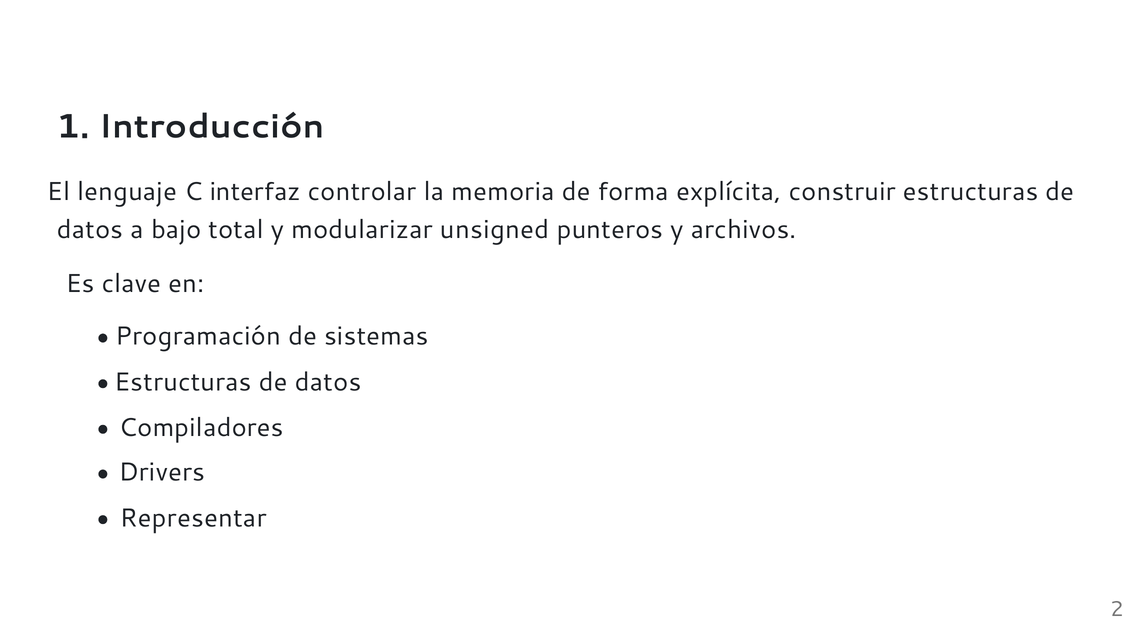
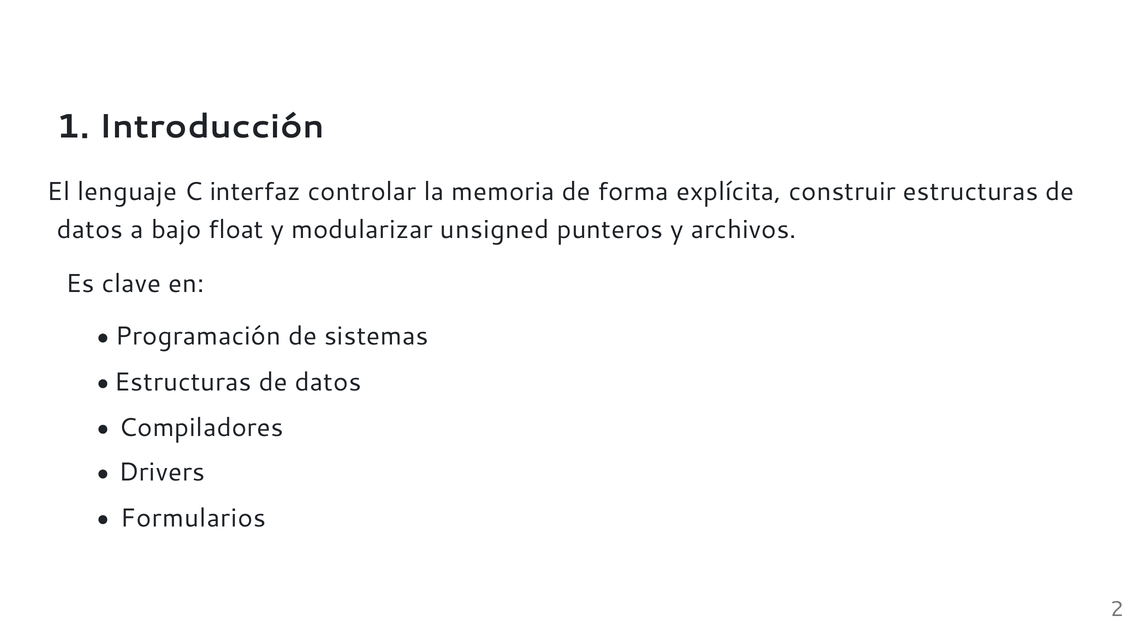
total: total -> float (236, 230)
Representar: Representar -> Formularios (193, 518)
